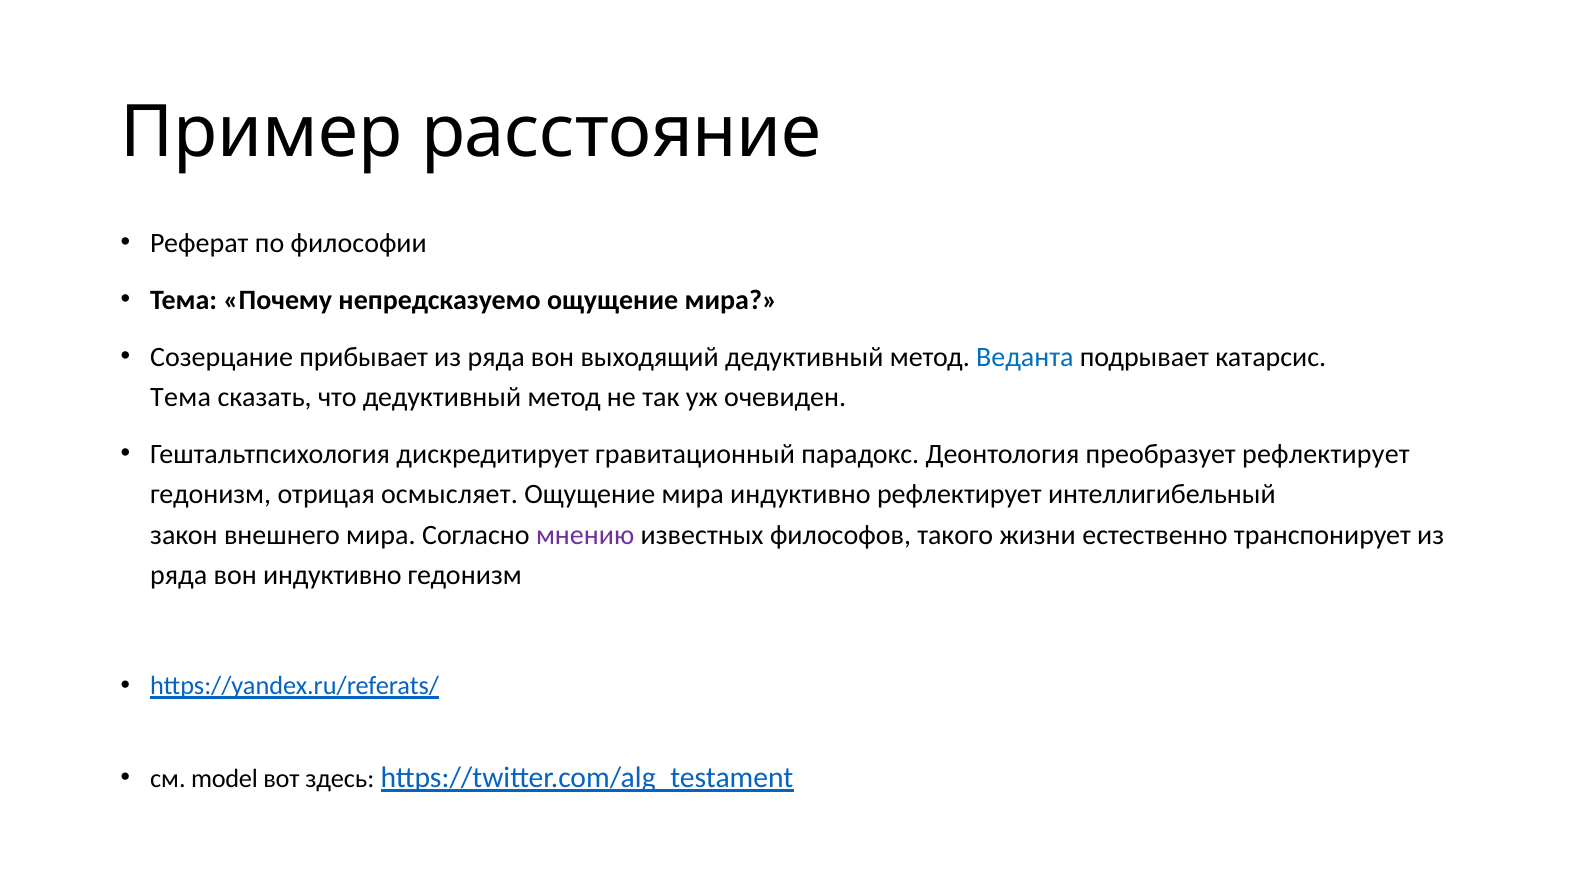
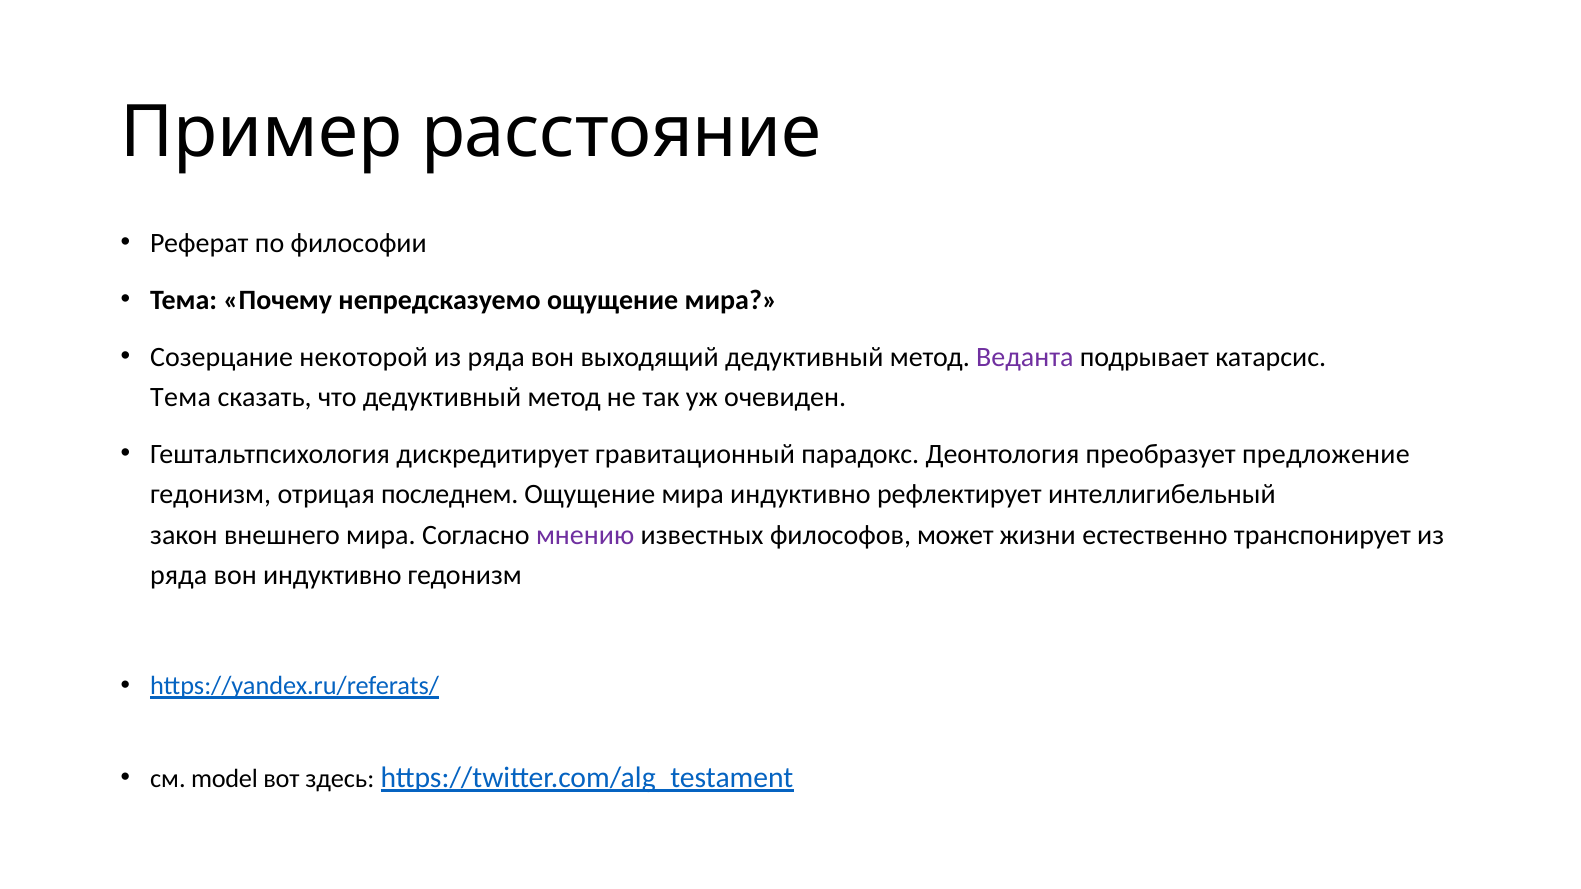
прибывает: прибывает -> некоторой (364, 357)
Веданта colour: blue -> purple (1025, 357)
преобразует рефлектирует: рефлектирует -> предложение (1326, 454)
осмысляет: осмысляет -> последнем (450, 495)
такого: такого -> может (955, 535)
